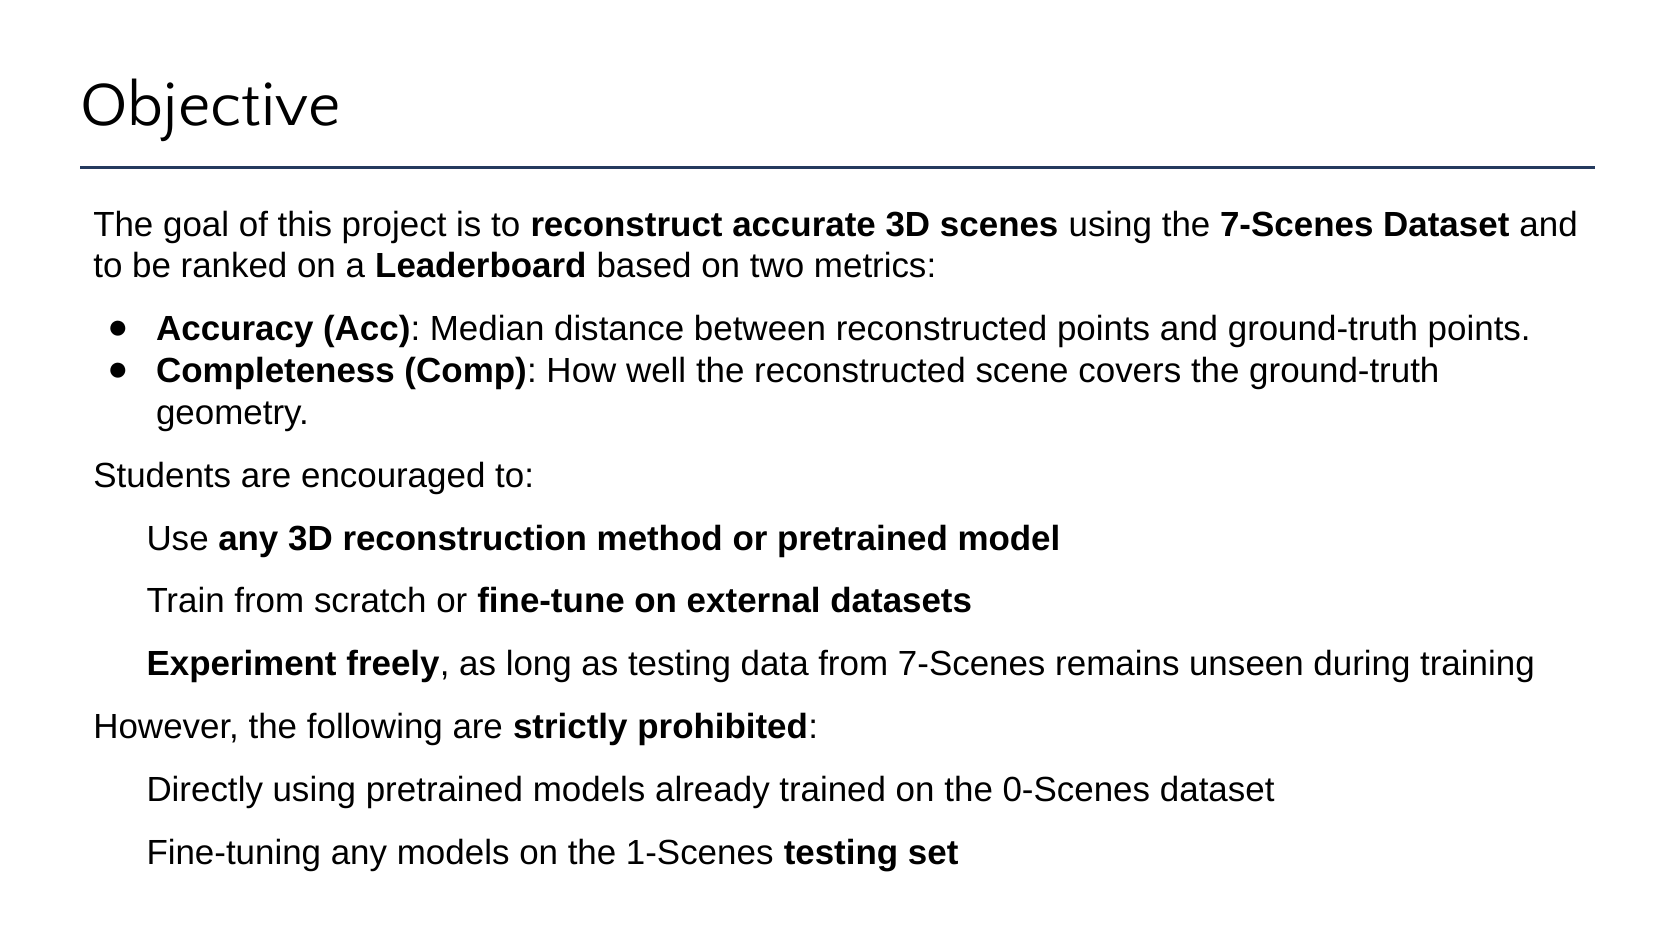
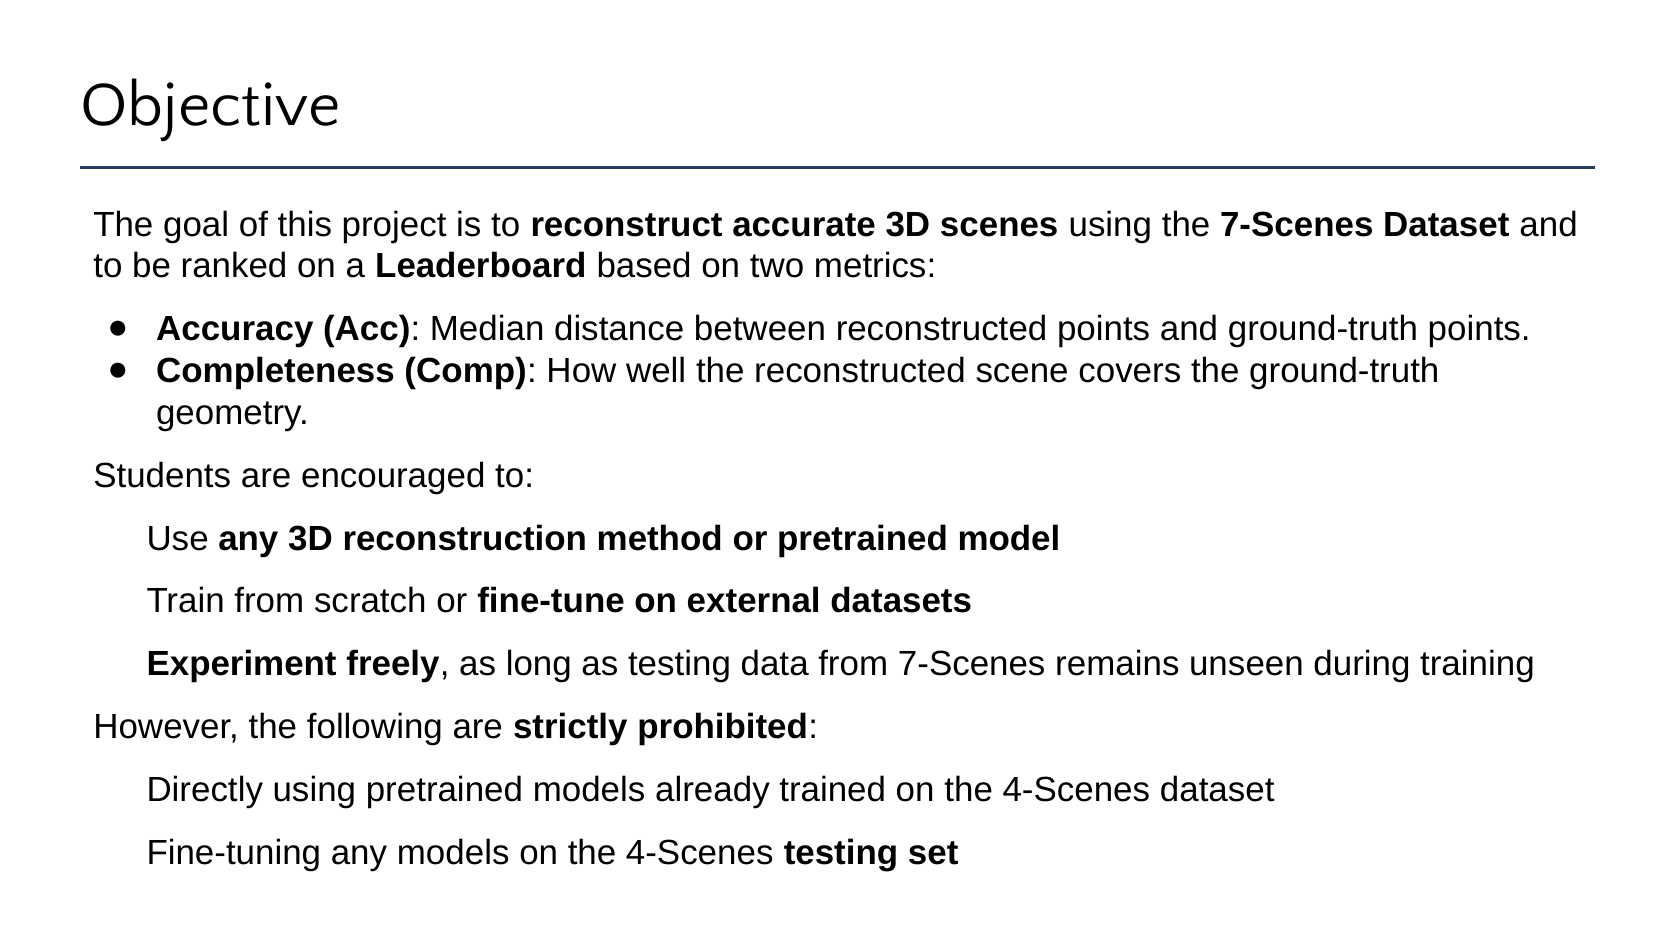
trained on the 0-Scenes: 0-Scenes -> 4-Scenes (1076, 790)
models on the 1-Scenes: 1-Scenes -> 4-Scenes (700, 853)
